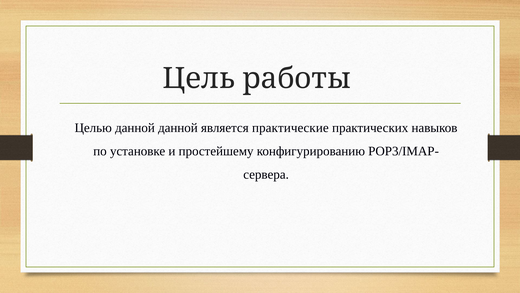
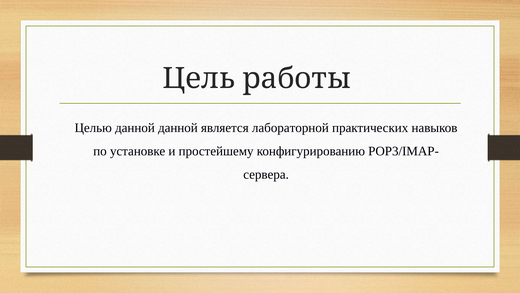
практические: практические -> лабораторной (290, 128)
